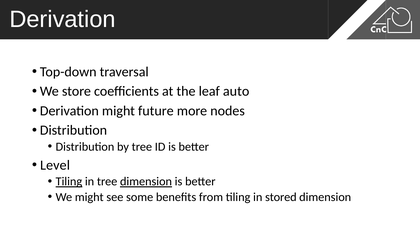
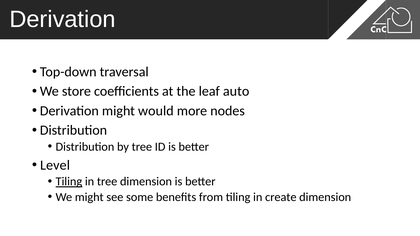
future: future -> would (156, 111)
dimension underline: present -> none (146, 182)
stored: stored -> create (281, 197)
